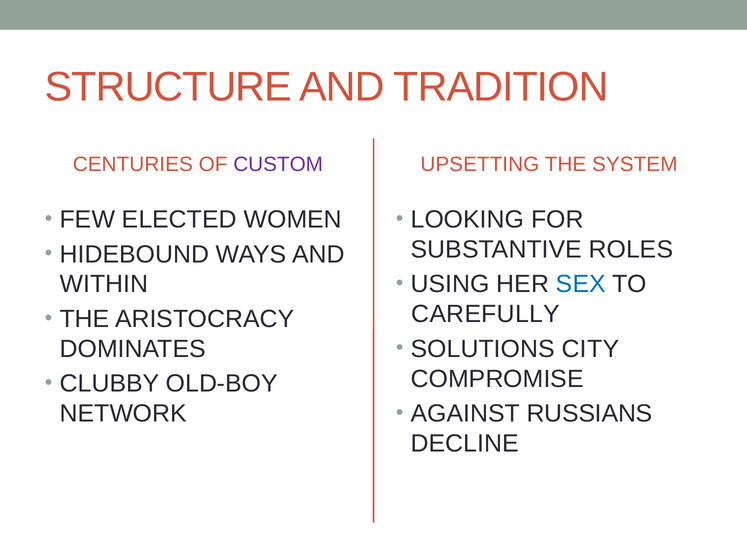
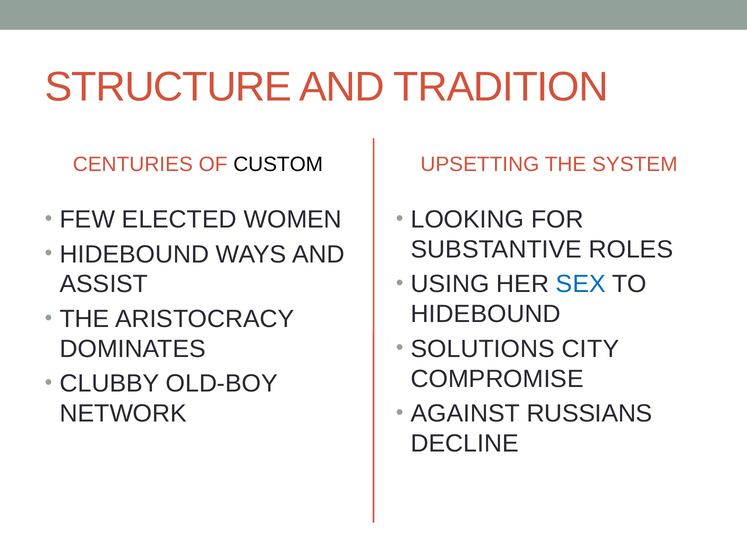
CUSTOM colour: purple -> black (278, 165)
WITHIN: WITHIN -> ASSIST (104, 284)
CAREFULLY: CAREFULLY -> HIDEBOUND (486, 314)
